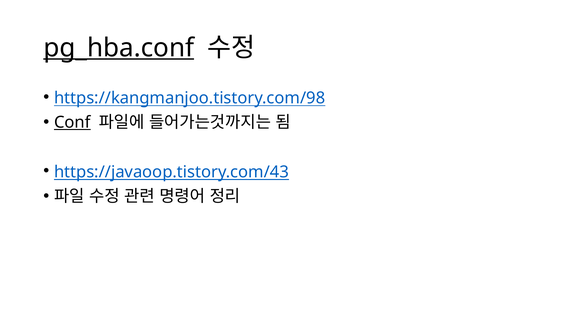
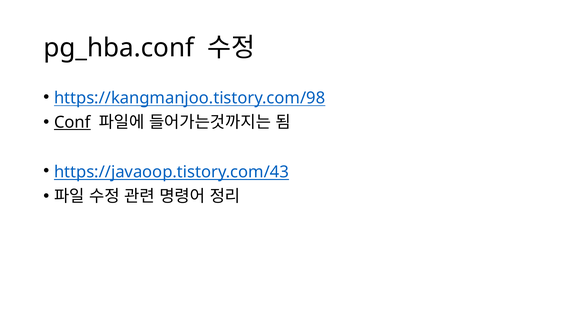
pg_hba.conf underline: present -> none (119, 48)
